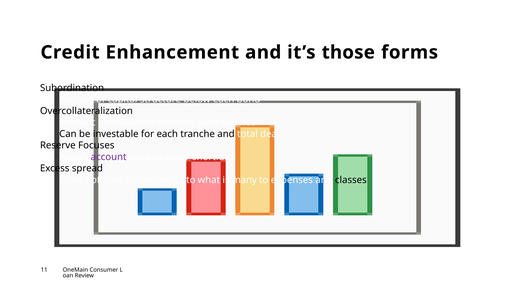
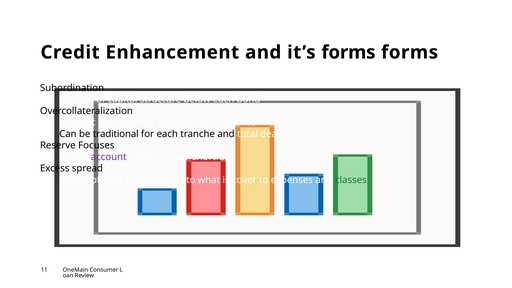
it’s those: those -> forms (348, 52)
investable: investable -> traditional (116, 134)
is many: many -> cover (244, 180)
classes colour: black -> green (351, 180)
